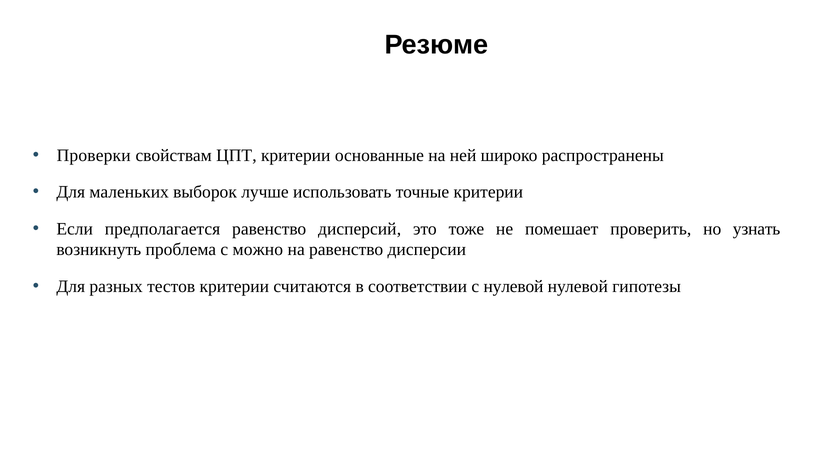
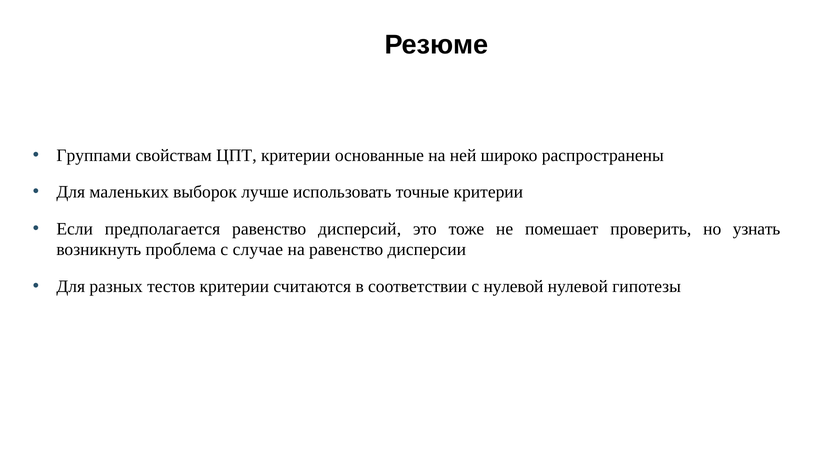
Проверки: Проверки -> Группами (94, 155)
можно: можно -> случае (258, 250)
